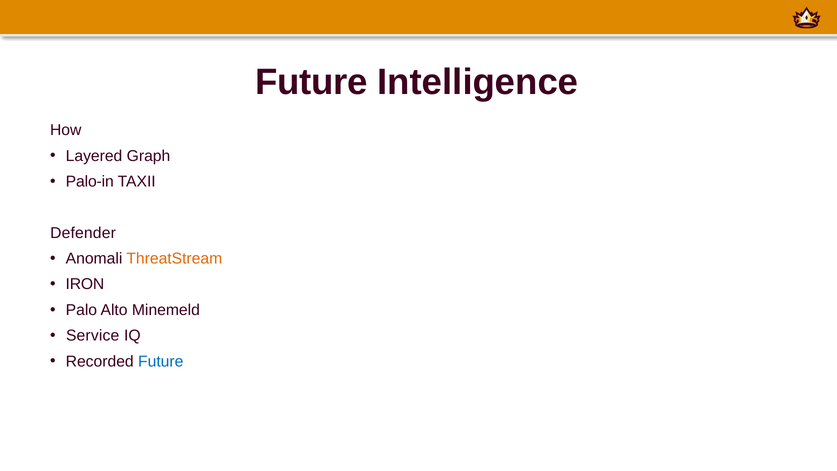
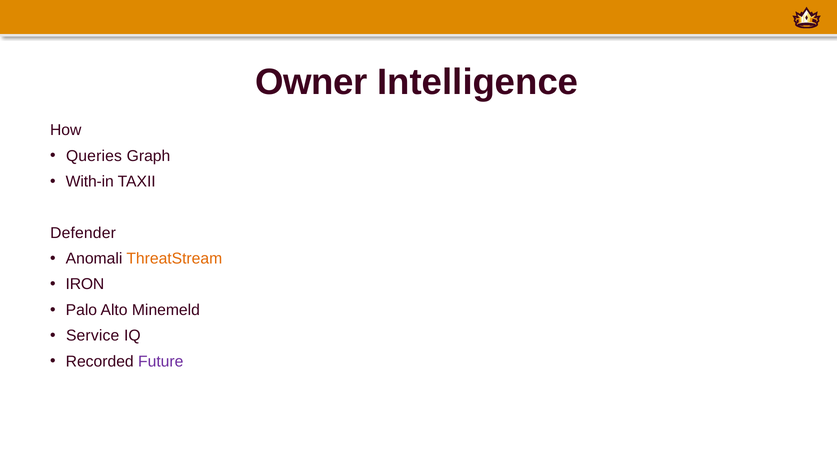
Future: Future -> Owner (311, 82)
Layered: Layered -> Queries (94, 156)
Palo-in: Palo-in -> With-in (90, 181)
Future colour: blue -> purple (161, 361)
